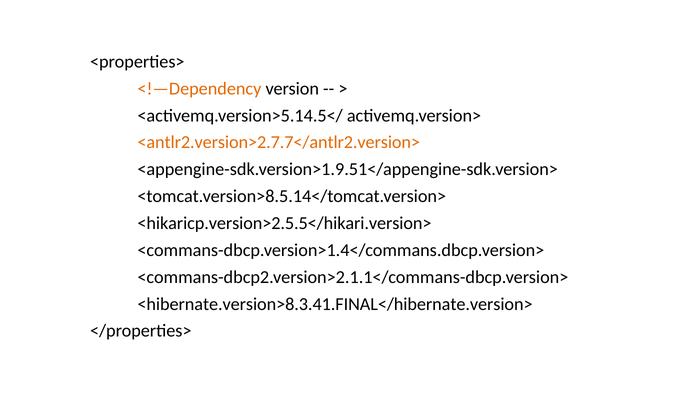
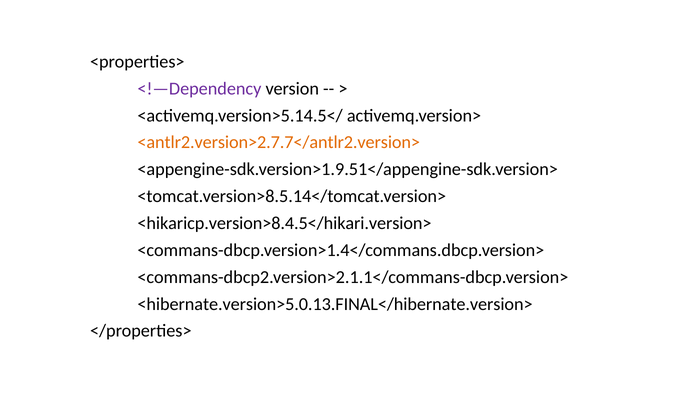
<!—Dependency colour: orange -> purple (199, 89)
<hikaricp.version>2.5.5</hikari.version>: <hikaricp.version>2.5.5</hikari.version> -> <hikaricp.version>8.4.5</hikari.version> (284, 224)
<hibernate.version>8.3.41.FINAL</hibernate.version>: <hibernate.version>8.3.41.FINAL</hibernate.version> -> <hibernate.version>5.0.13.FINAL</hibernate.version> (335, 305)
